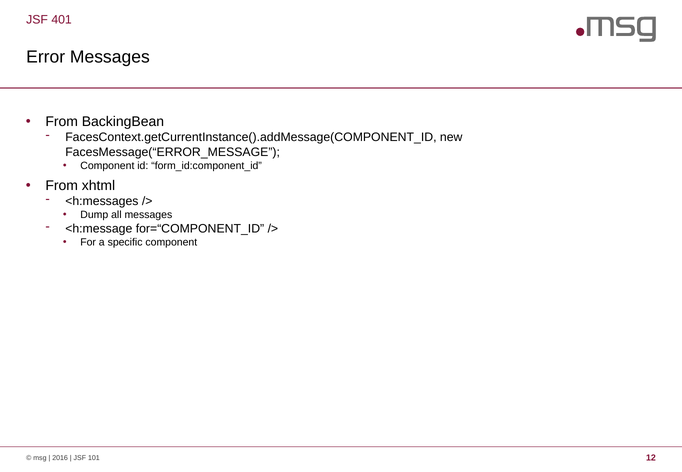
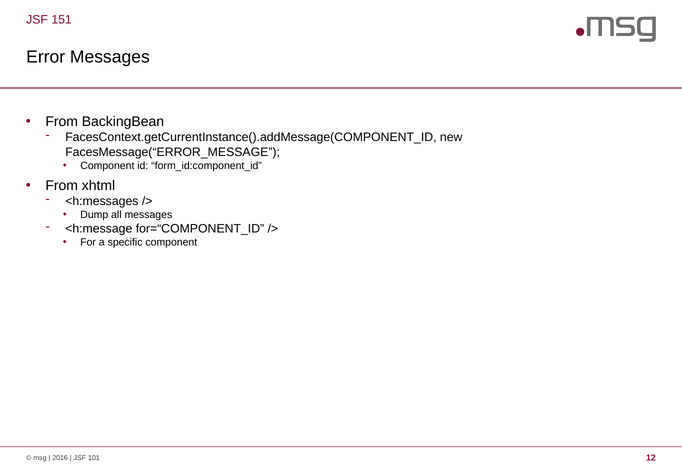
401: 401 -> 151 (62, 20)
